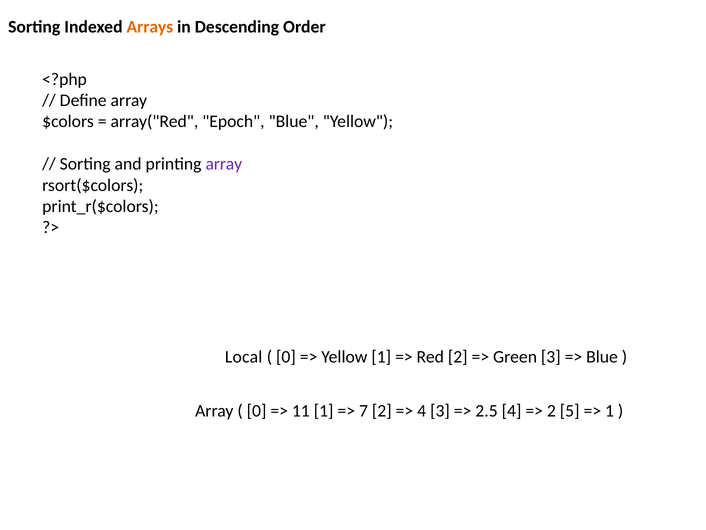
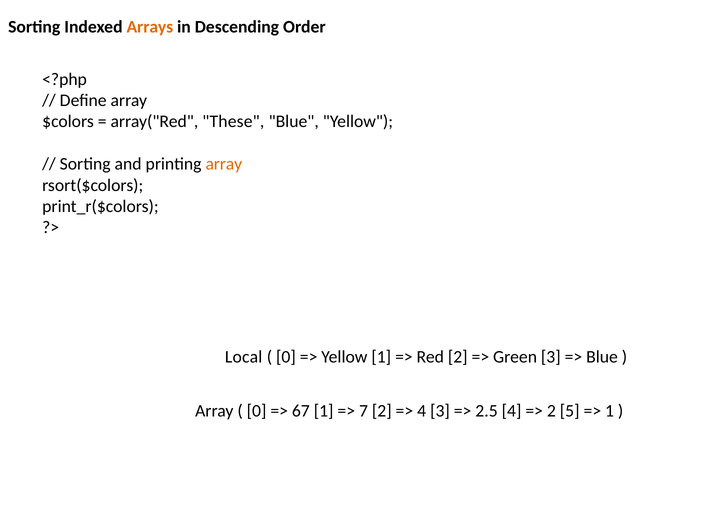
Epoch: Epoch -> These (233, 121)
array colour: purple -> orange (224, 164)
11: 11 -> 67 (301, 410)
